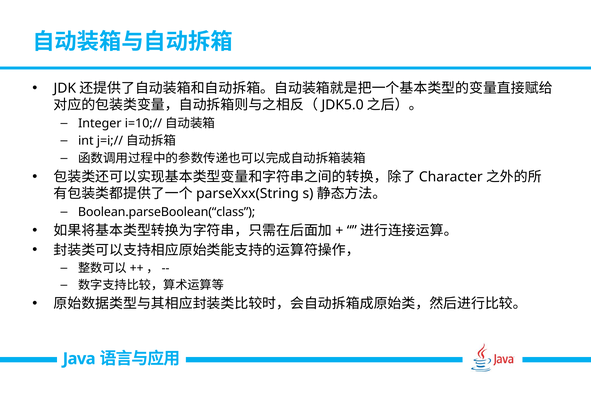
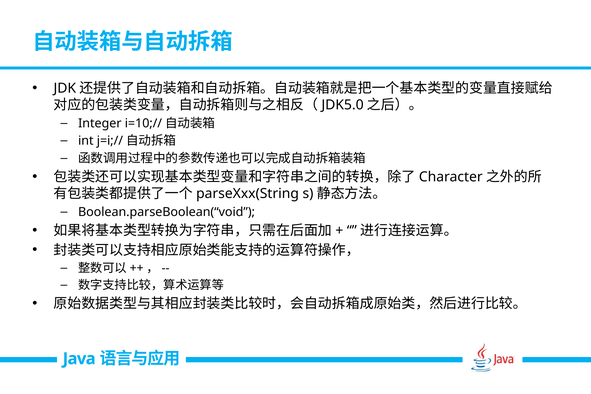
Boolean.parseBoolean(“class: Boolean.parseBoolean(“class -> Boolean.parseBoolean(“void (167, 212)
